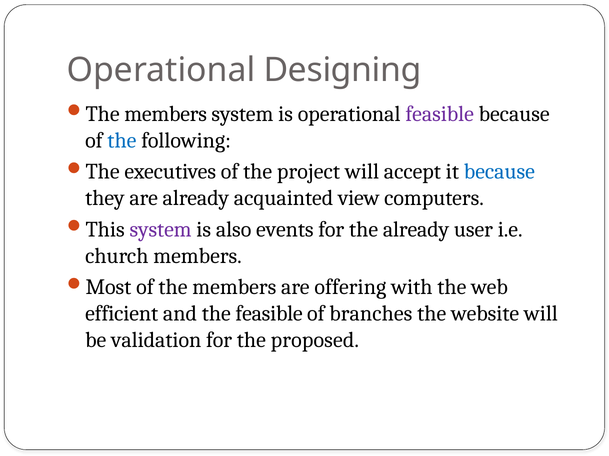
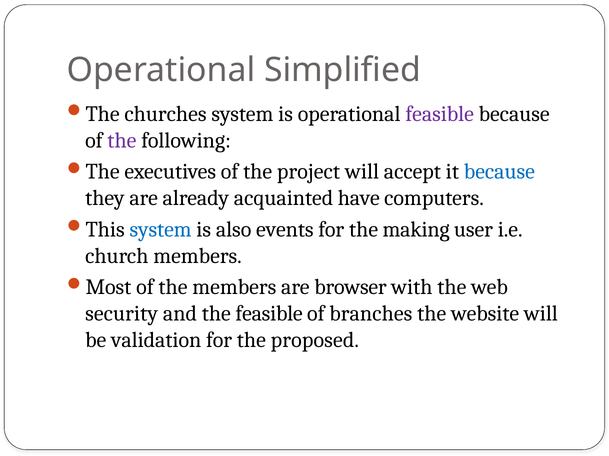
Designing: Designing -> Simplified (342, 70)
members: members -> churches (165, 114)
the colour: blue -> purple (122, 141)
view: view -> have (359, 198)
system colour: purple -> blue (161, 230)
the already: already -> making (416, 230)
offering: offering -> browser (350, 288)
efficient: efficient -> security (122, 314)
